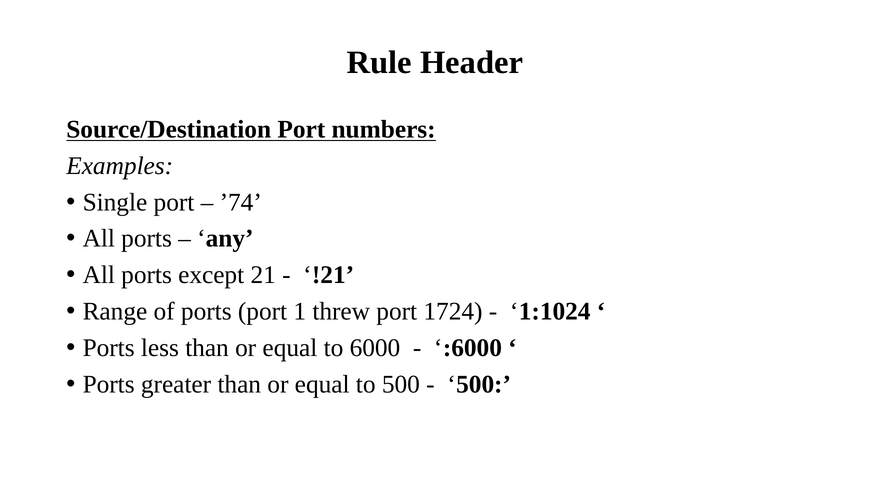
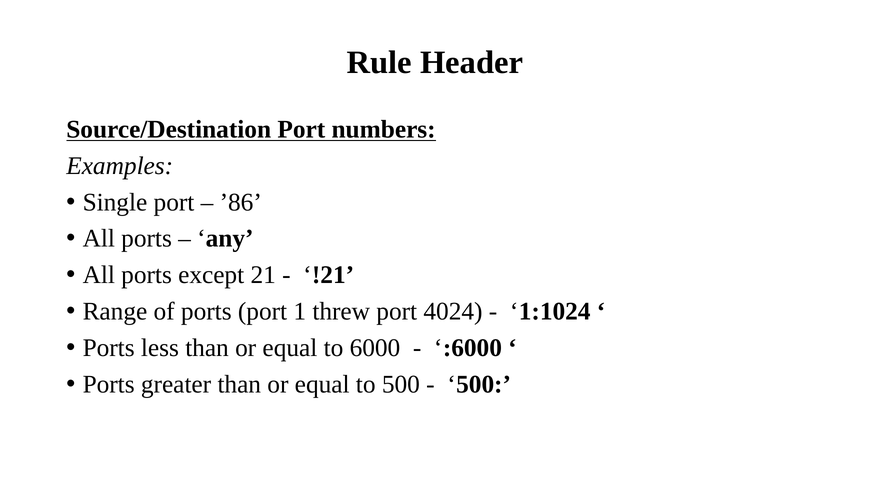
’74: ’74 -> ’86 (241, 202)
1724: 1724 -> 4024 (453, 312)
